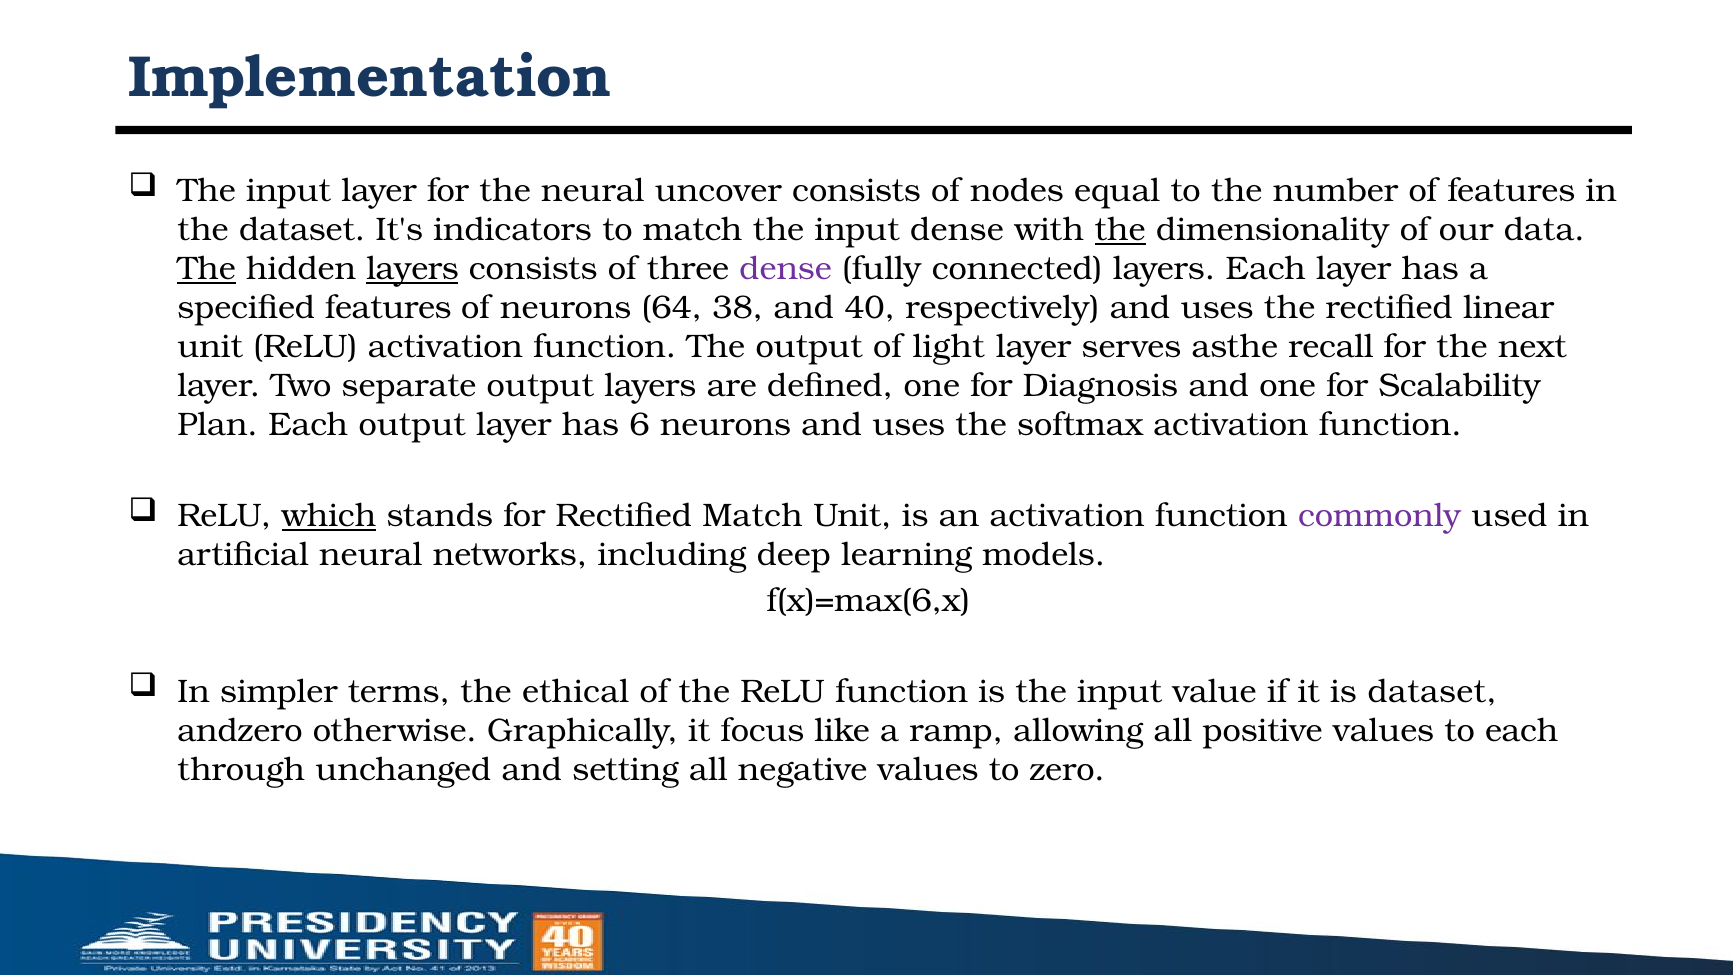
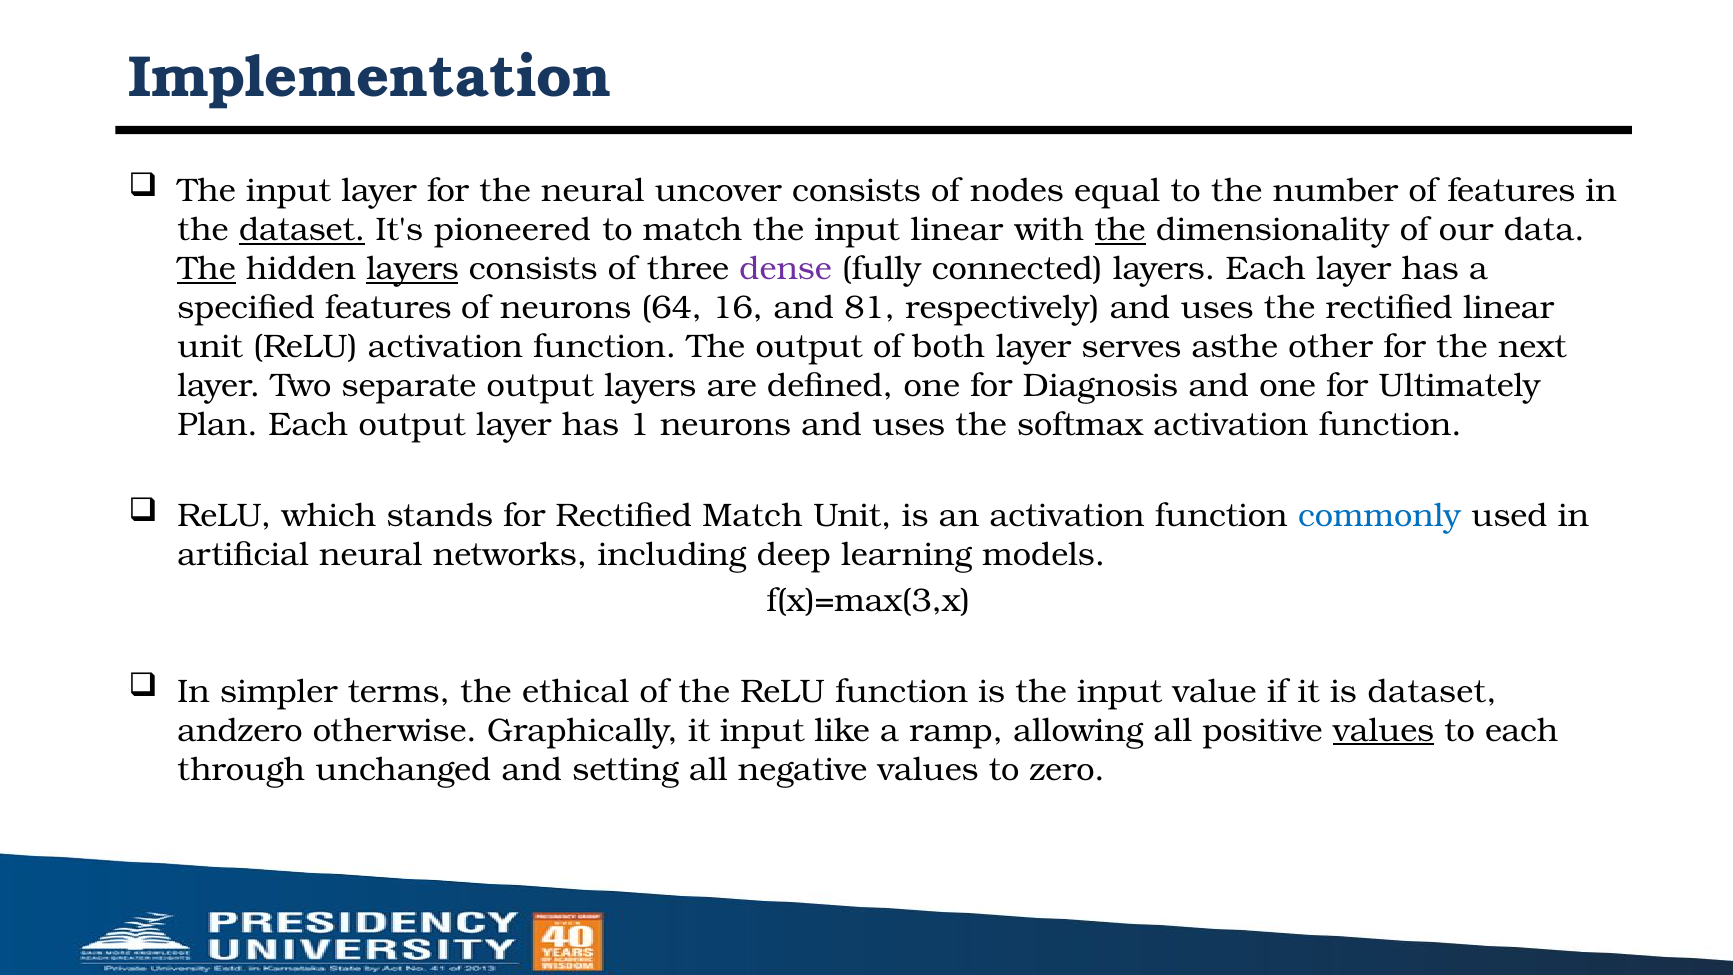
dataset underline: none -> present (302, 230)
indicators: indicators -> pioneered (512, 230)
input dense: dense -> linear (957, 230)
38: 38 -> 16 (738, 308)
40: 40 -> 81 (870, 308)
light: light -> both (949, 347)
recall: recall -> other (1331, 347)
Scalability: Scalability -> Ultimately (1460, 386)
6: 6 -> 1 (640, 425)
which underline: present -> none (329, 516)
commonly colour: purple -> blue (1380, 516)
f(x)=max(6,x: f(x)=max(6,x -> f(x)=max(3,x (868, 600)
it focus: focus -> input (762, 730)
values underline: none -> present (1384, 730)
